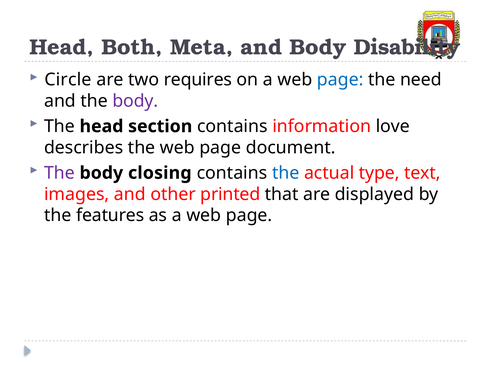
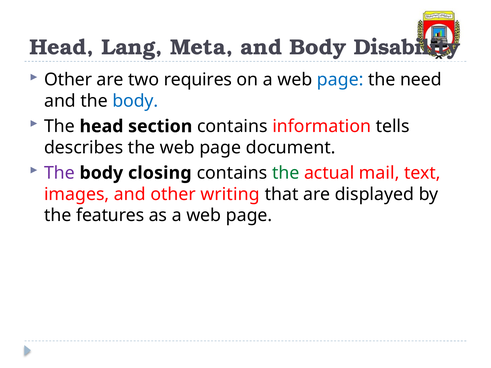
Both: Both -> Lang (132, 47)
Circle: Circle -> Other (68, 80)
body colour: purple -> blue (135, 101)
love: love -> tells (393, 126)
the colour: blue -> green (286, 173)
type: type -> mail (379, 173)
printed: printed -> writing (230, 194)
